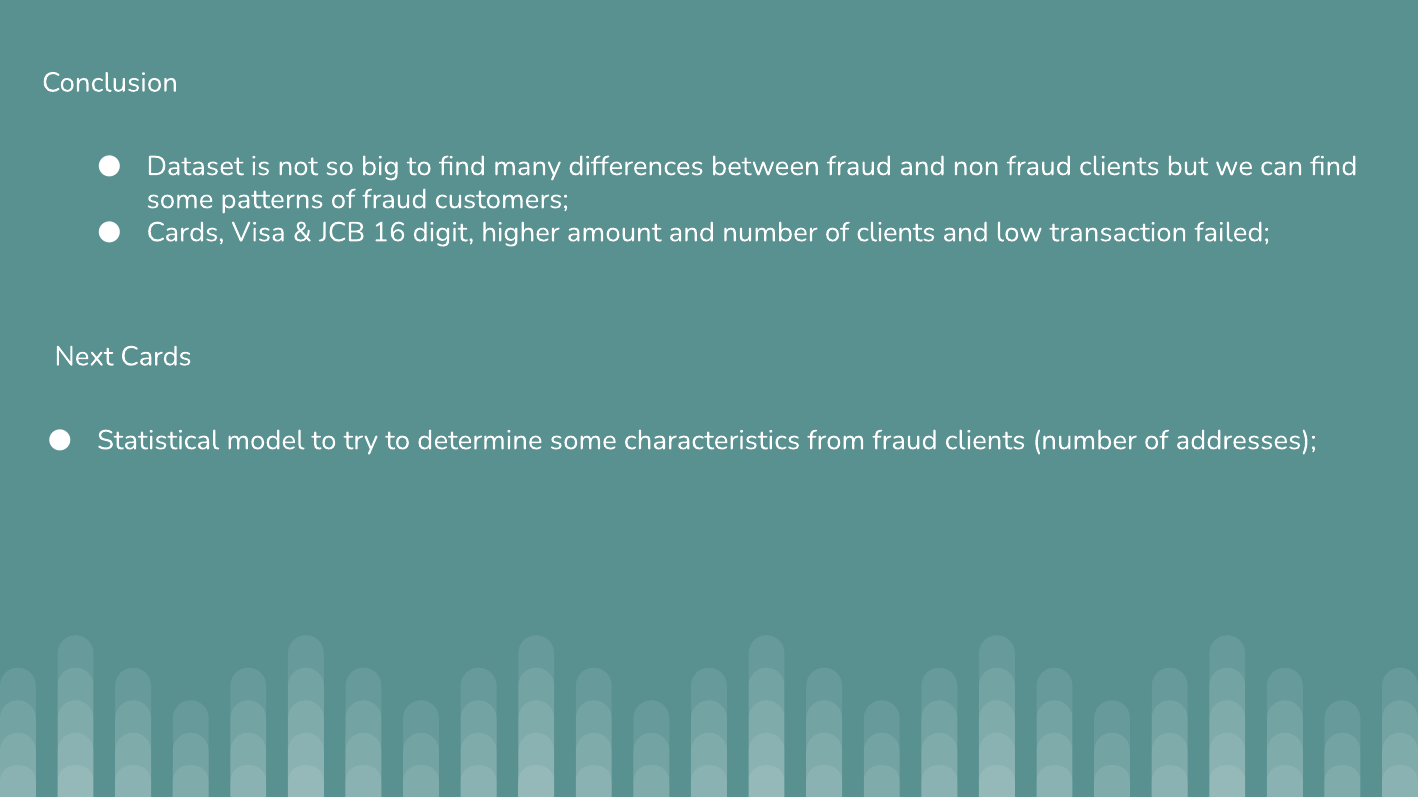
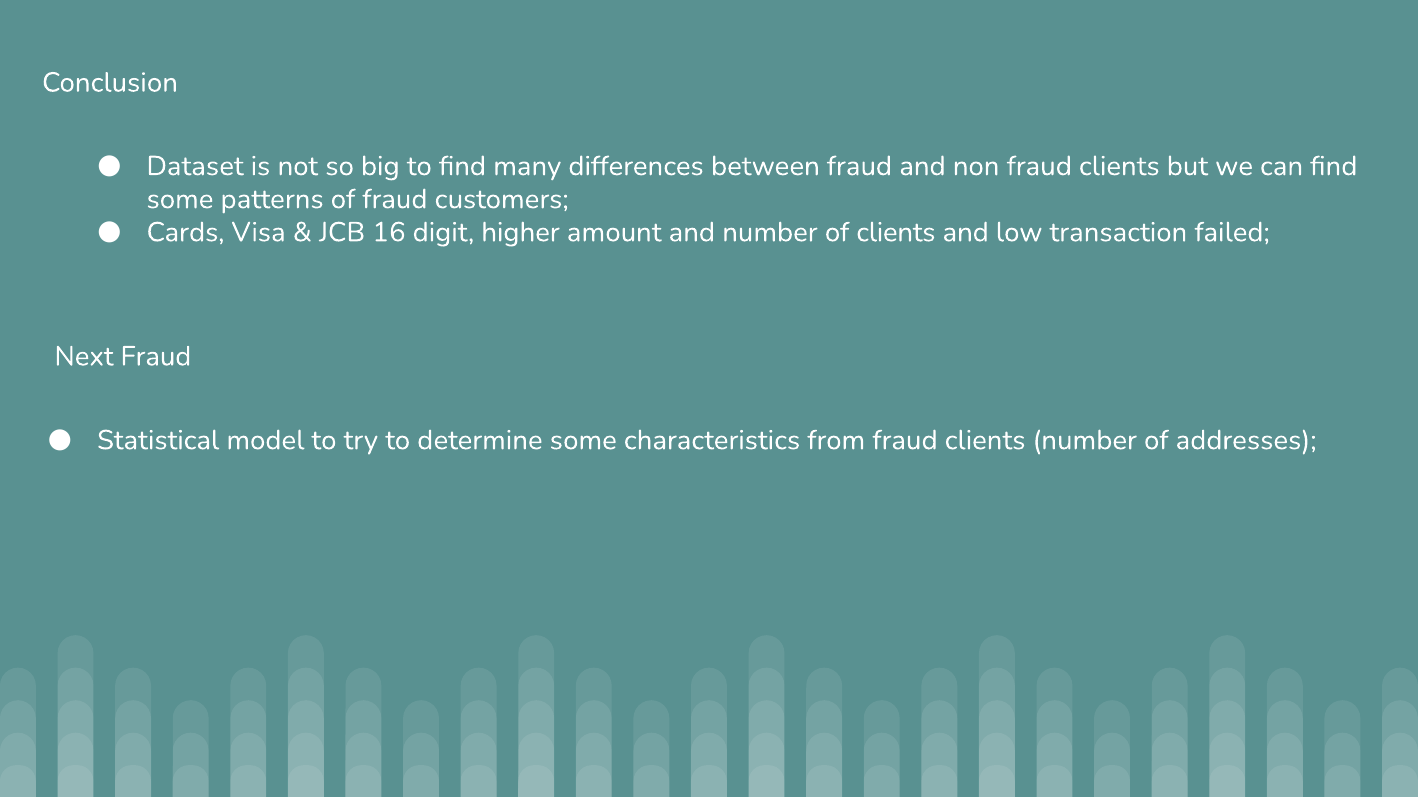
Next Cards: Cards -> Fraud (156, 357)
